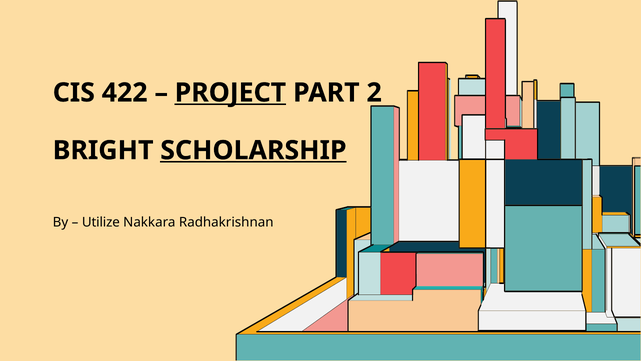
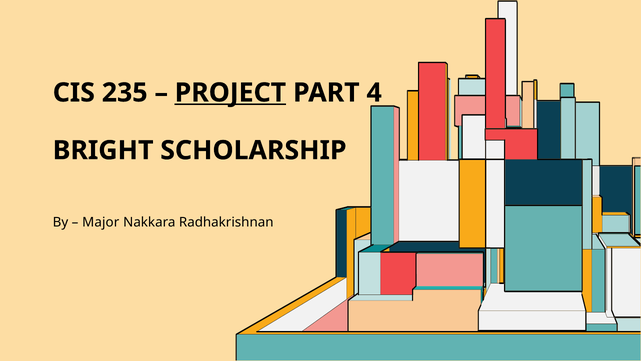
422: 422 -> 235 (125, 93)
2: 2 -> 4 (374, 93)
SCHOLARSHIP underline: present -> none (253, 150)
Utilize: Utilize -> Major (101, 222)
